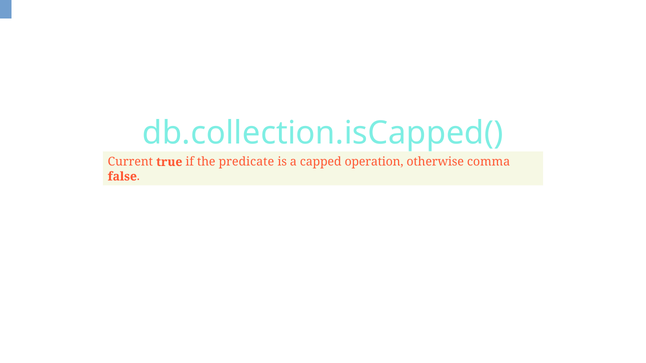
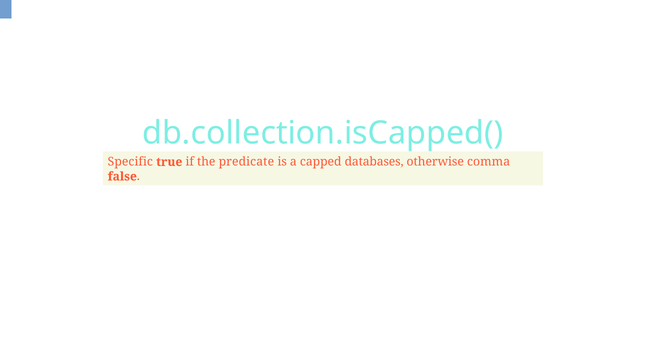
Current: Current -> Specific (130, 162)
operation: operation -> databases (374, 162)
